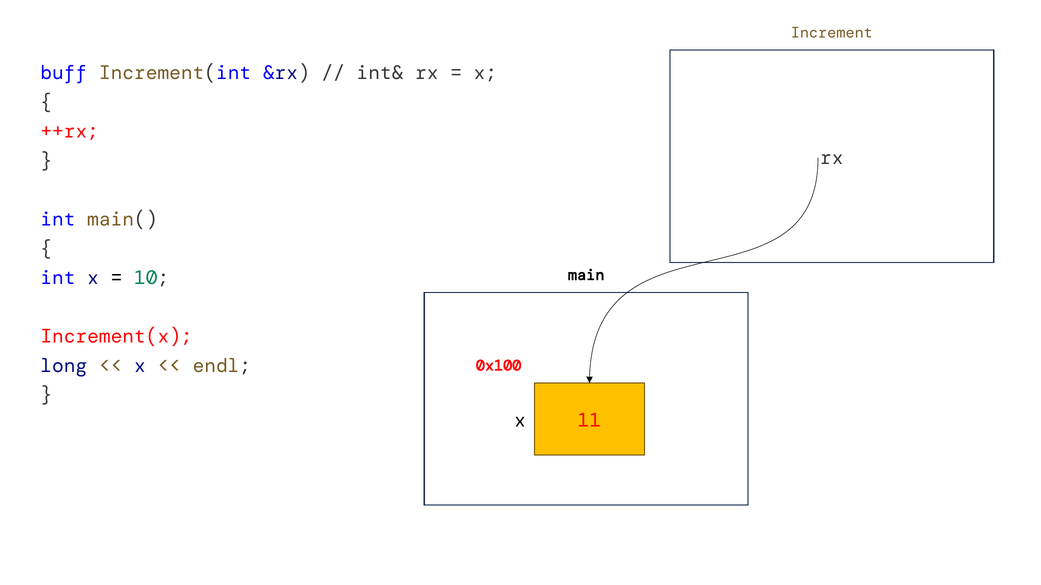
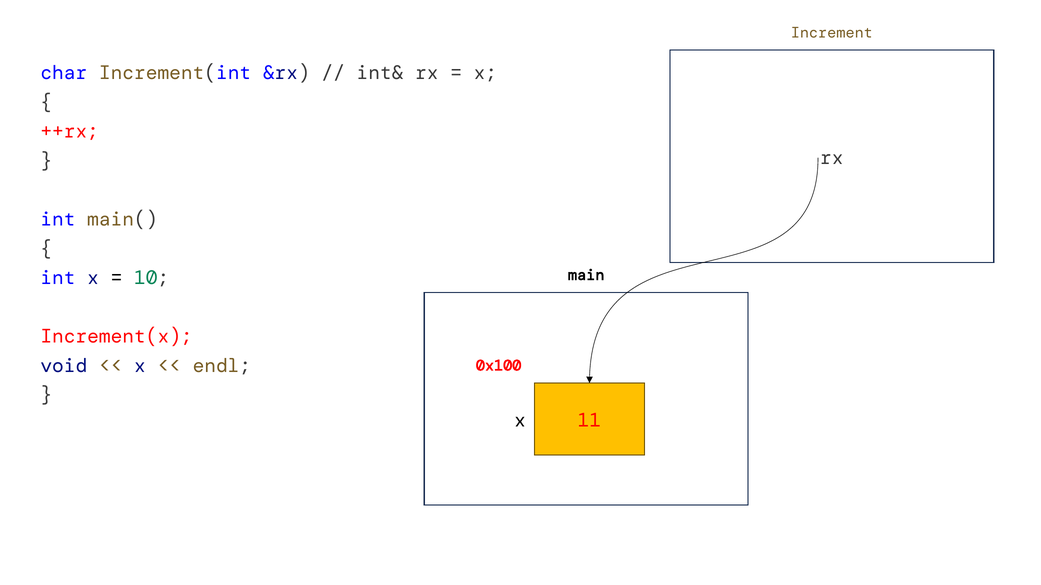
buff: buff -> char (64, 73)
long: long -> void (64, 366)
